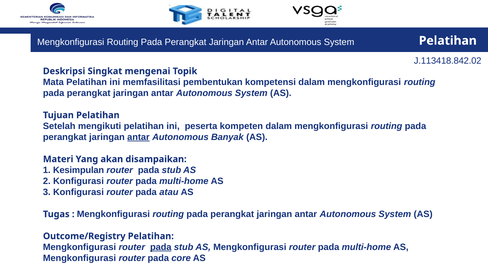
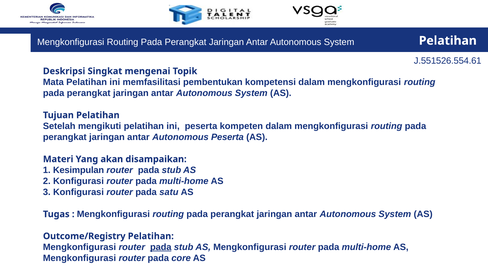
J.113418.842.02: J.113418.842.02 -> J.551526.554.61 (448, 61)
antar underline: present -> none (138, 137)
Autonomous Banyak: Banyak -> Peserta (227, 137)
atau: atau -> satu (169, 192)
